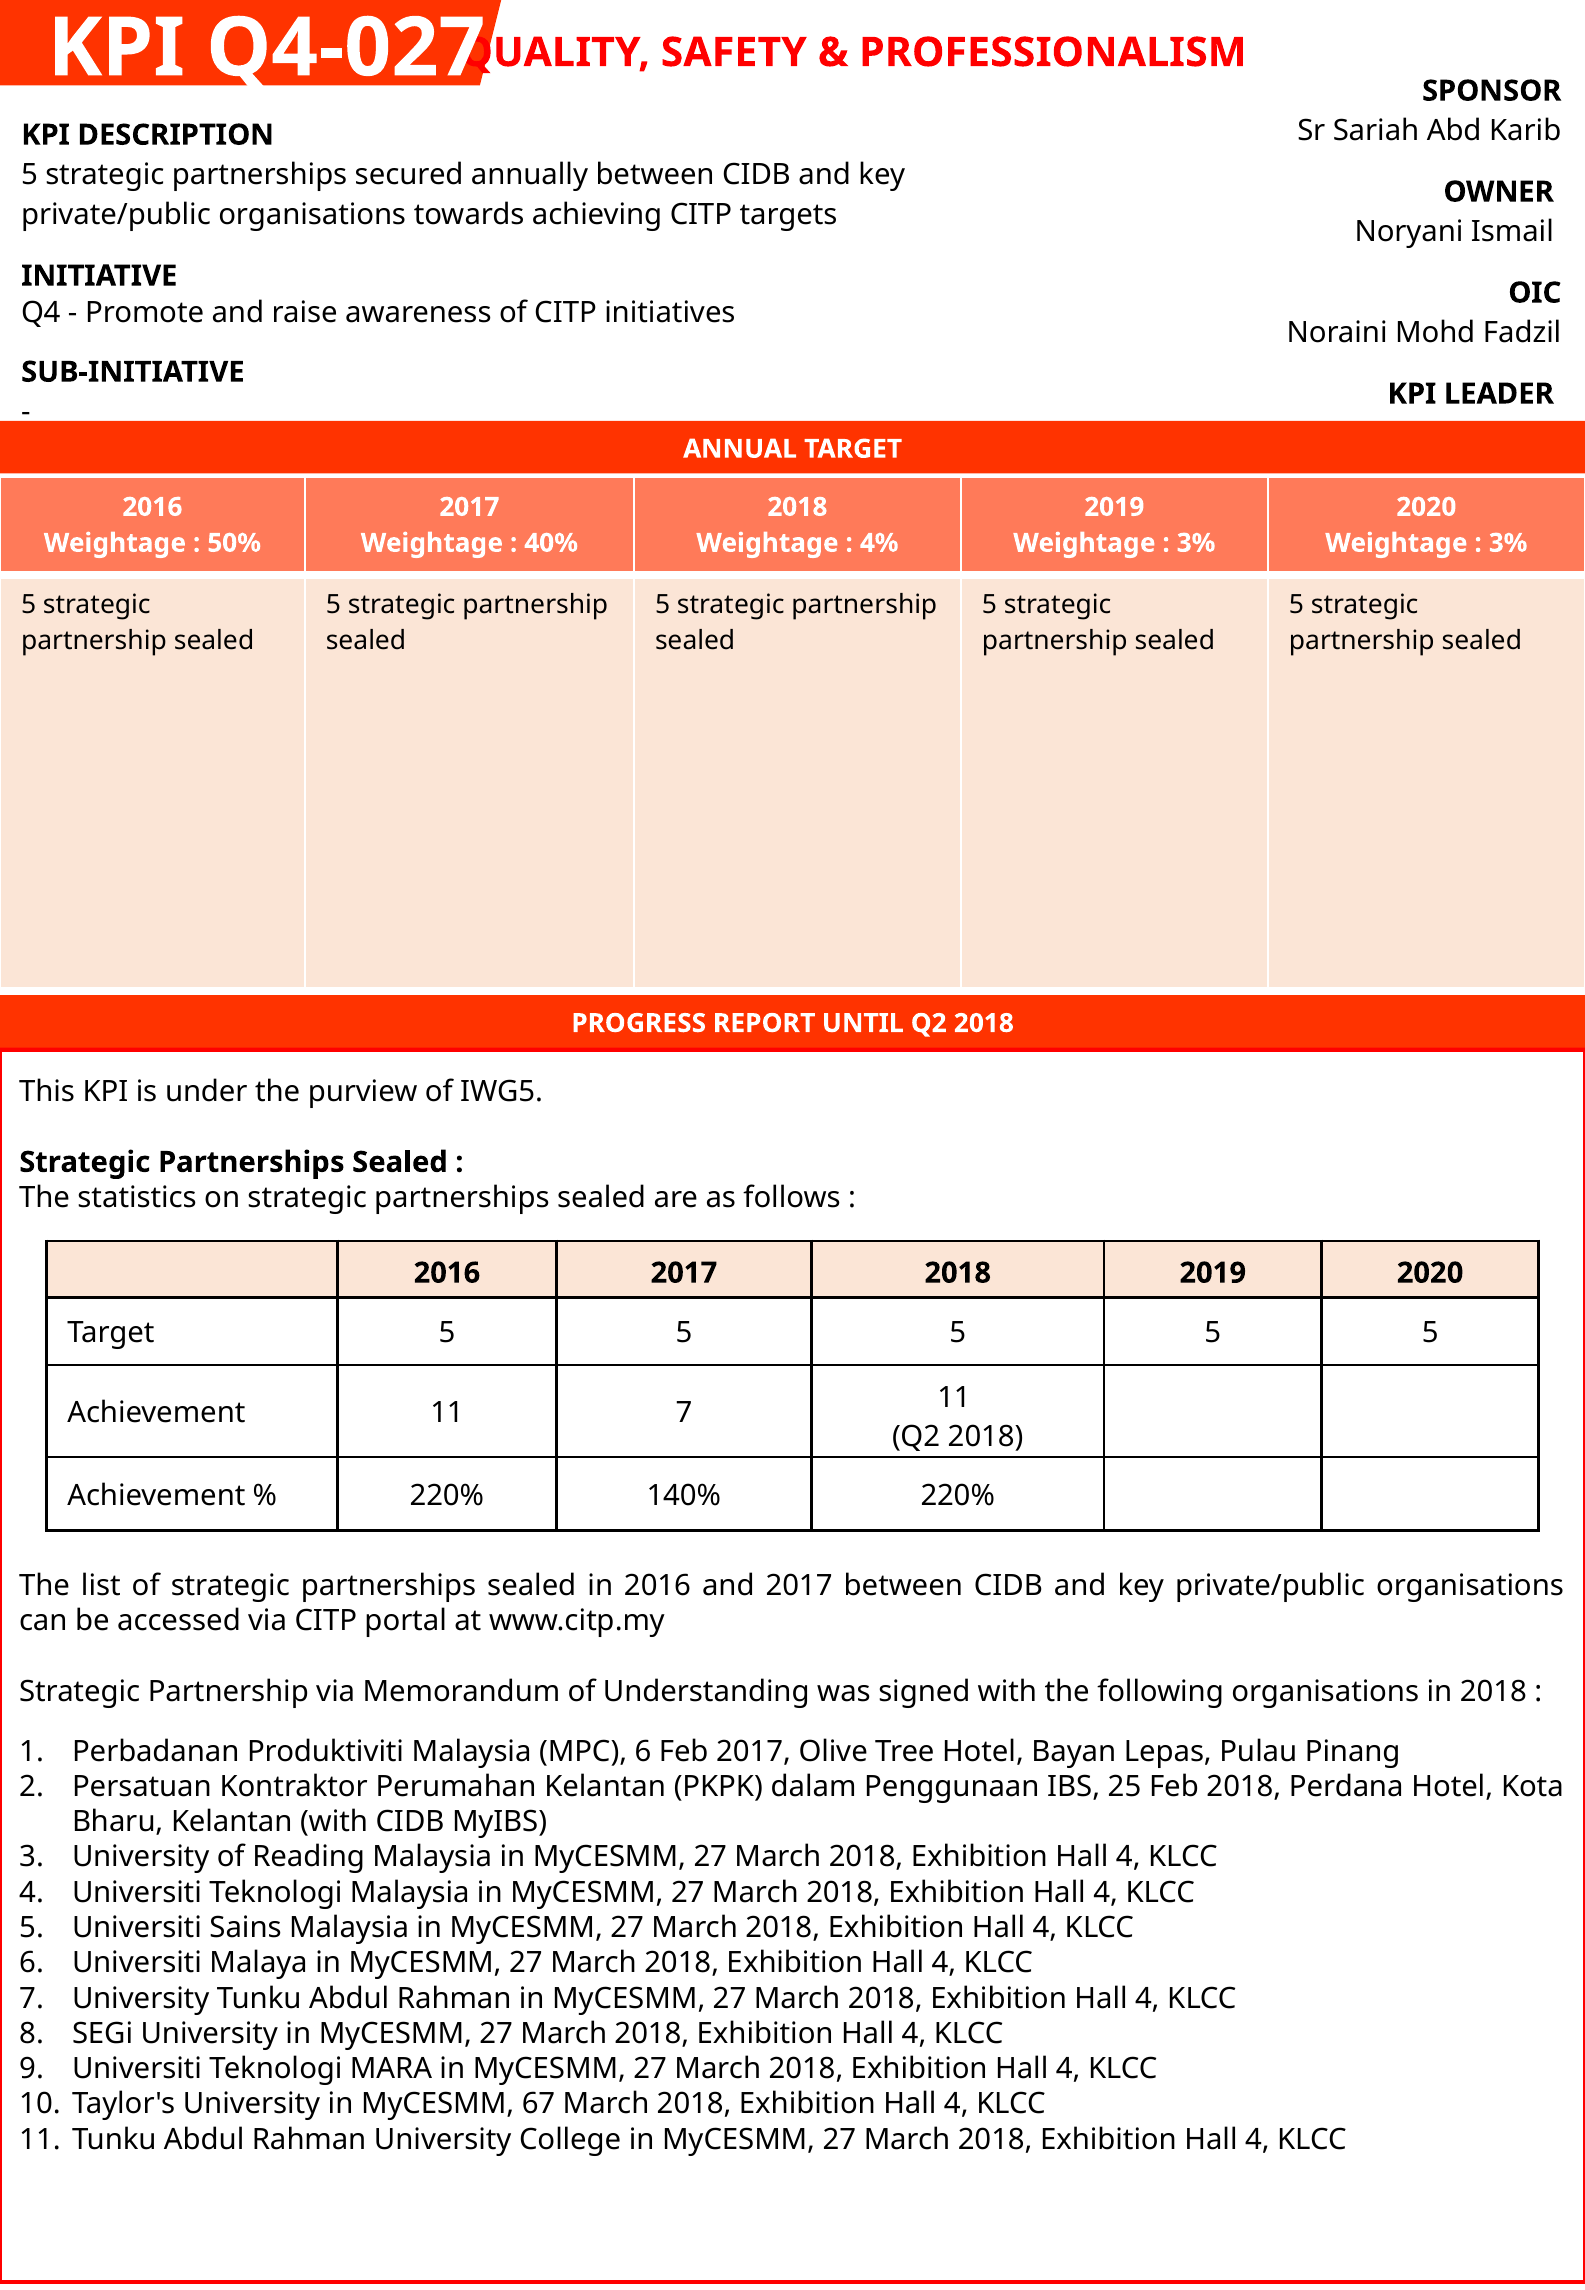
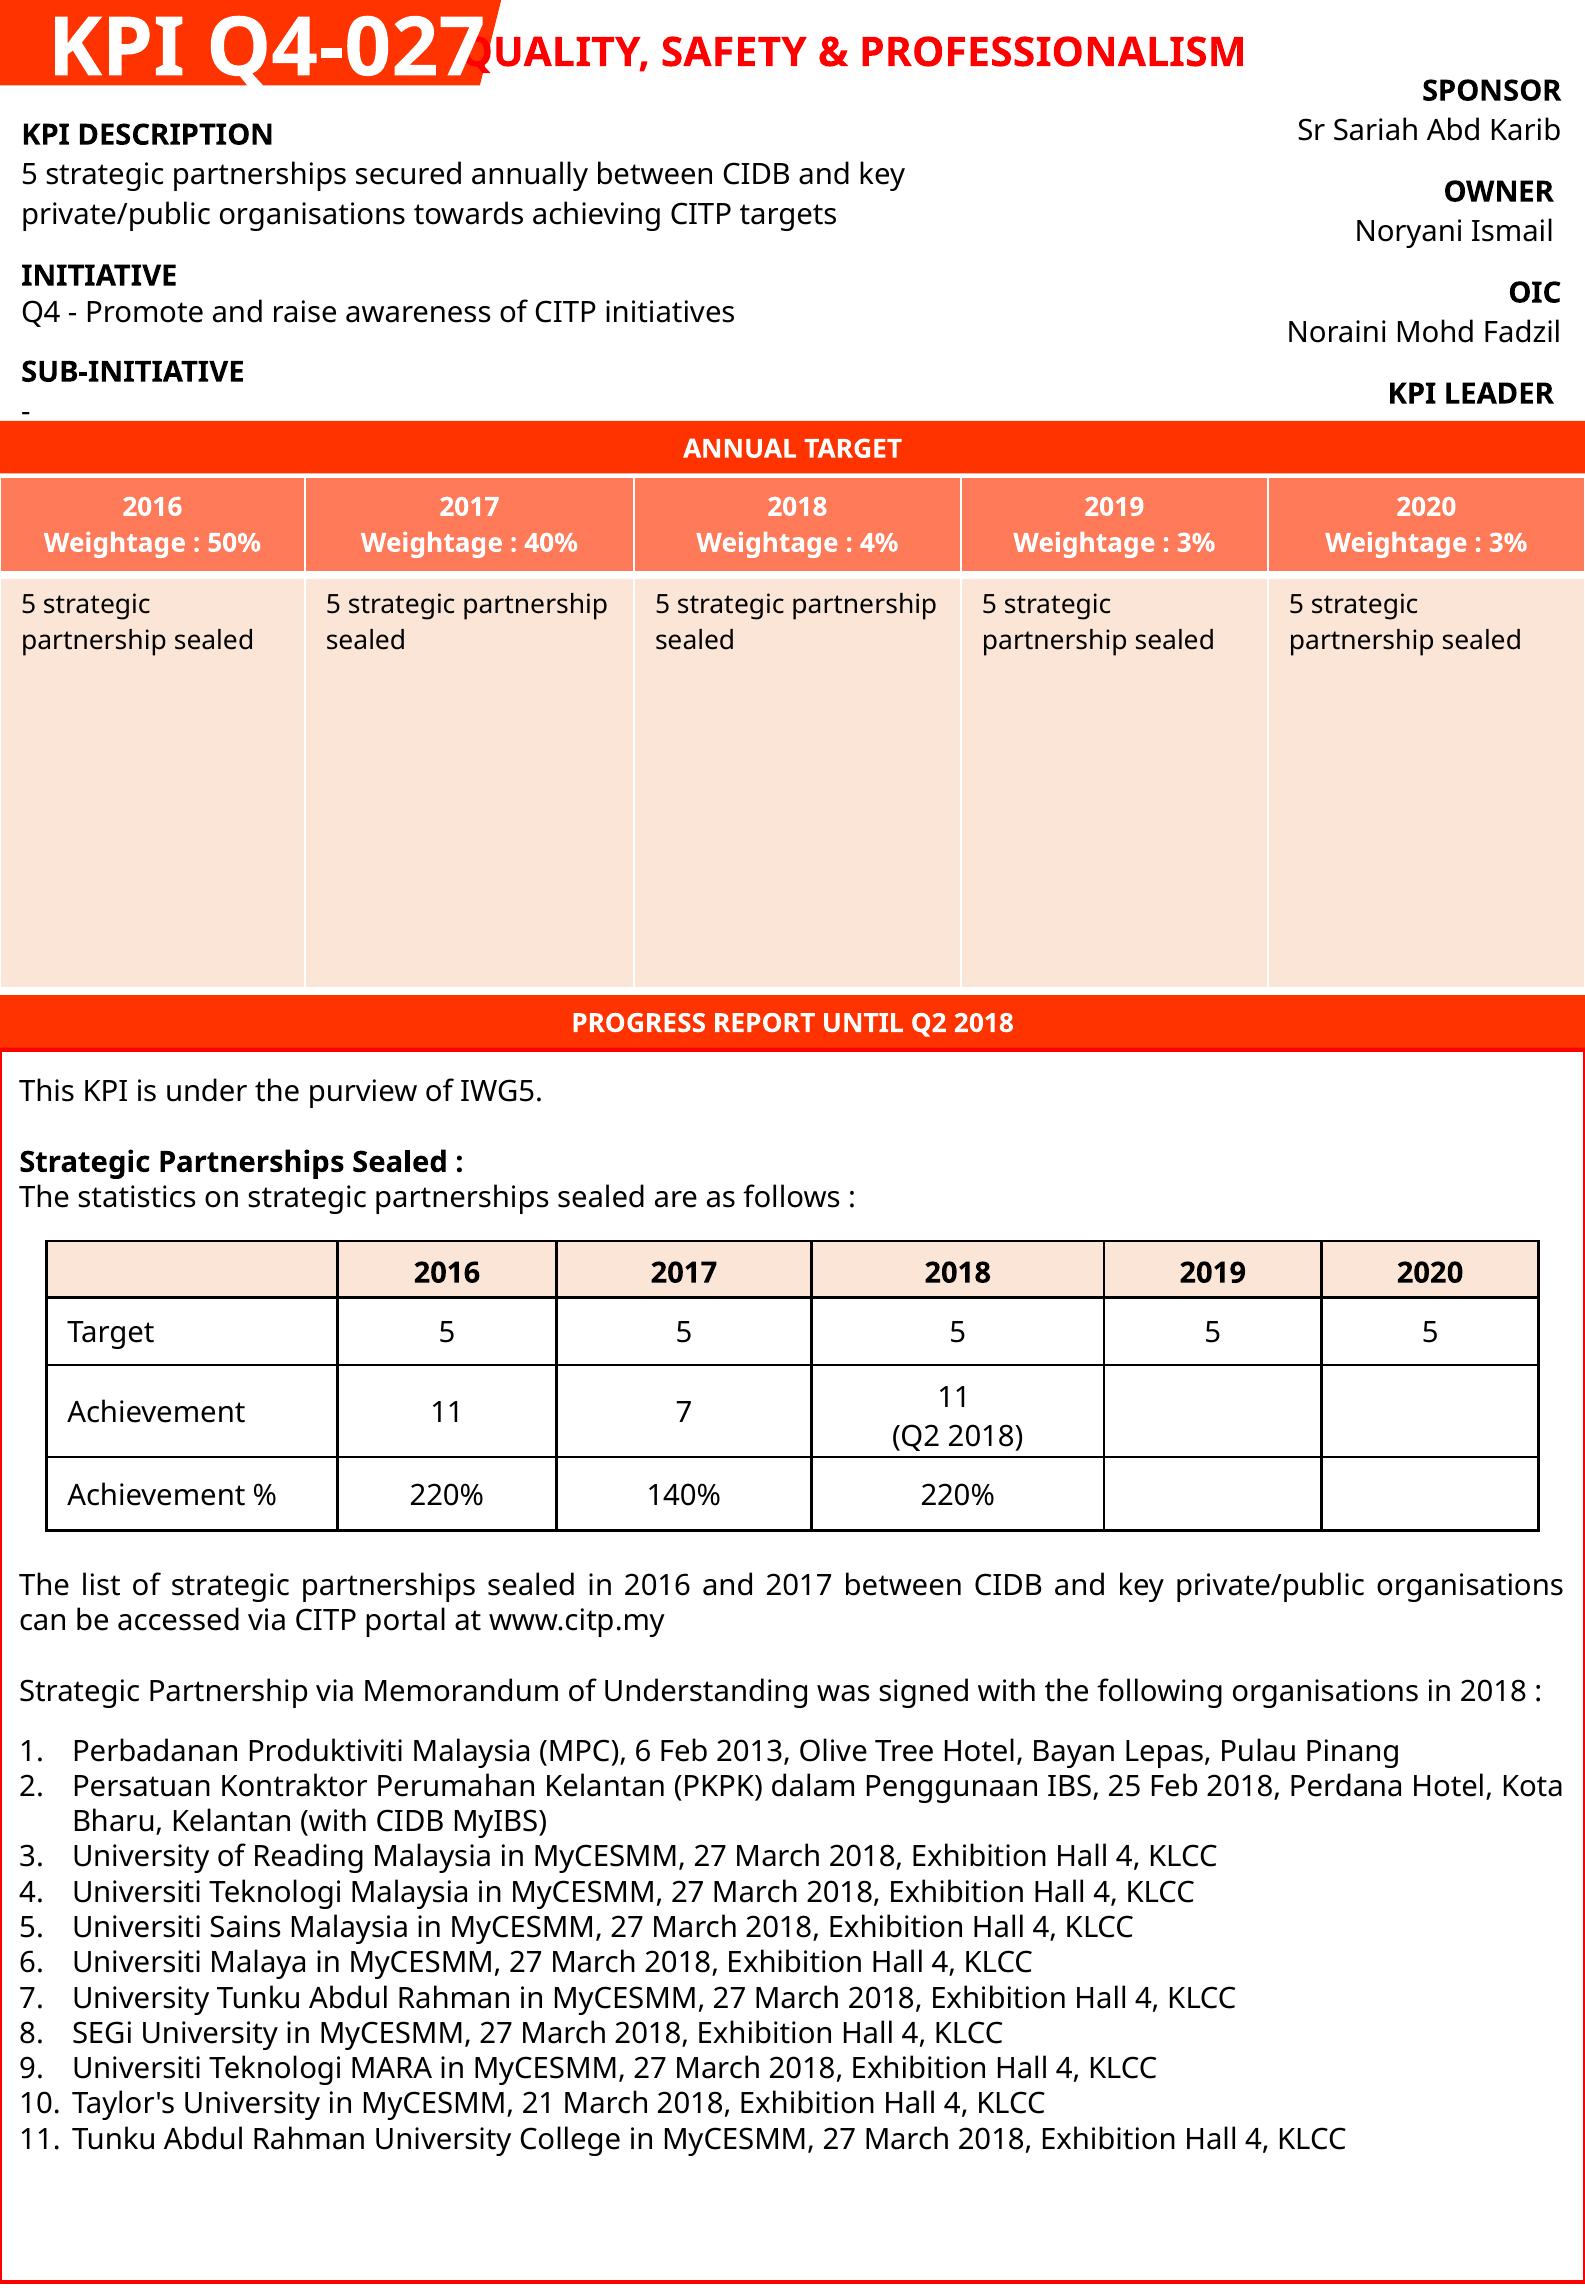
Feb 2017: 2017 -> 2013 (754, 1751)
67: 67 -> 21 (538, 2104)
